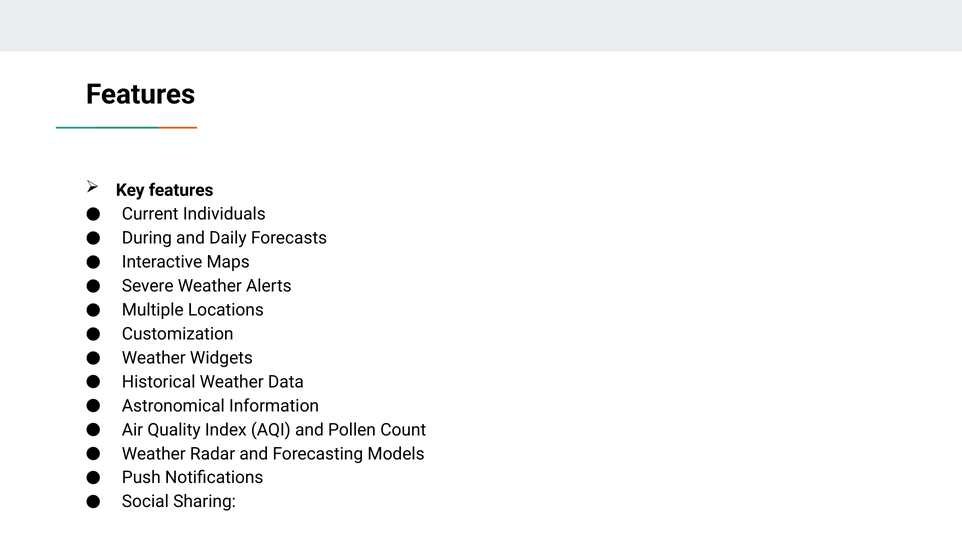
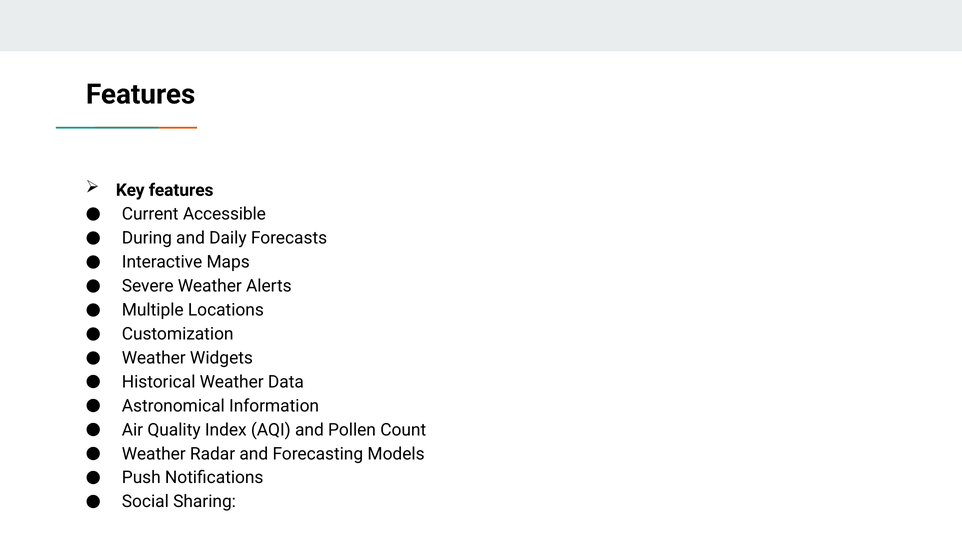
Individuals: Individuals -> Accessible (224, 214)
